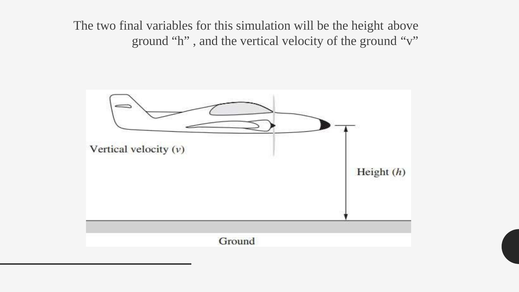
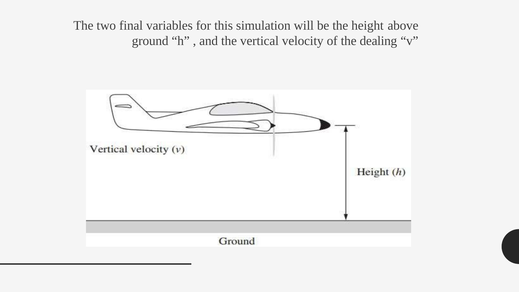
the ground: ground -> dealing (378, 41)
